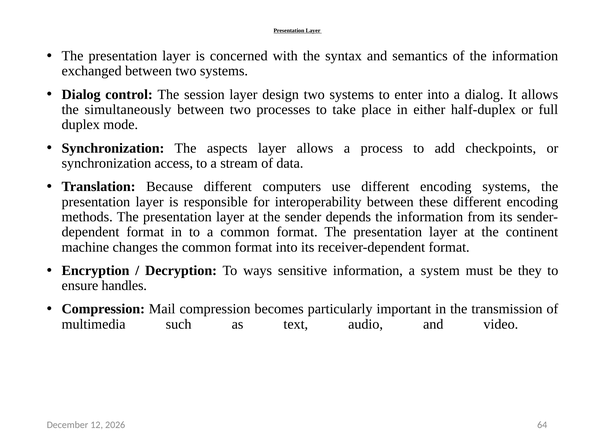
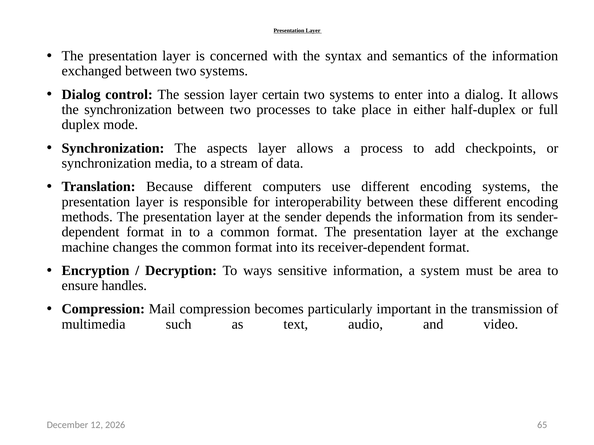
design: design -> certain (281, 95)
the simultaneously: simultaneously -> synchronization (128, 110)
access: access -> media (174, 163)
continent: continent -> exchange (532, 232)
they: they -> area (530, 271)
64: 64 -> 65 (542, 425)
